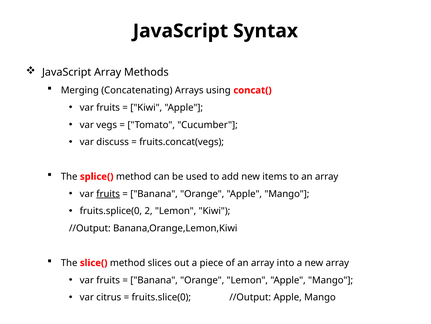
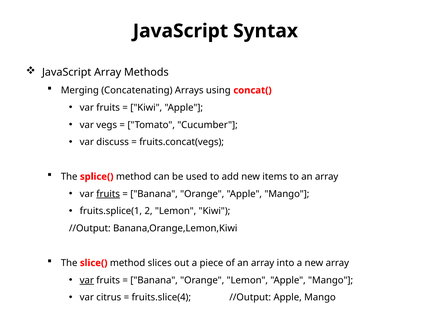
fruits.splice(0: fruits.splice(0 -> fruits.splice(1 (111, 211)
var underline: none -> present (87, 280)
fruits.slice(0: fruits.slice(0 -> fruits.slice(4 (161, 297)
